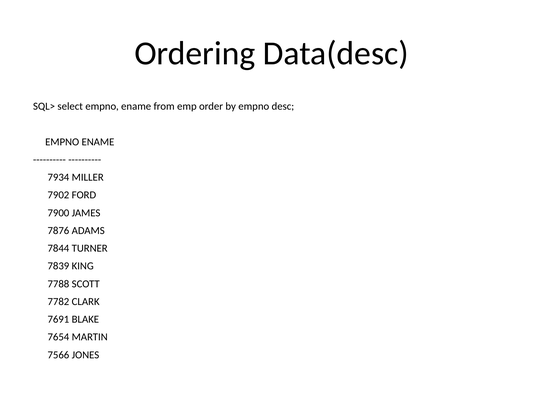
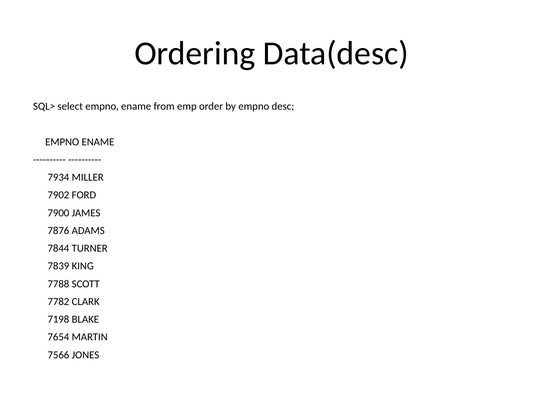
7691: 7691 -> 7198 (58, 320)
